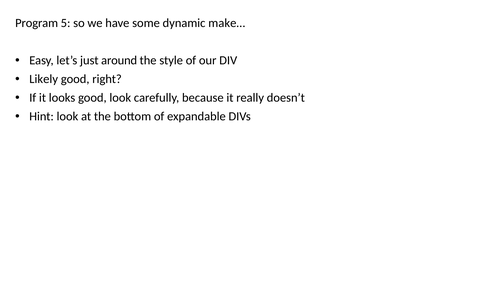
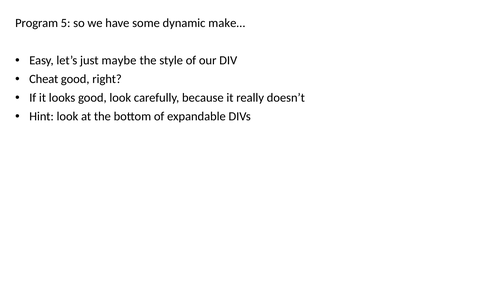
around: around -> maybe (119, 60)
Likely: Likely -> Cheat (44, 79)
